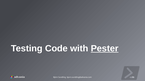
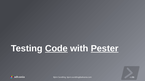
Code underline: none -> present (56, 49)
